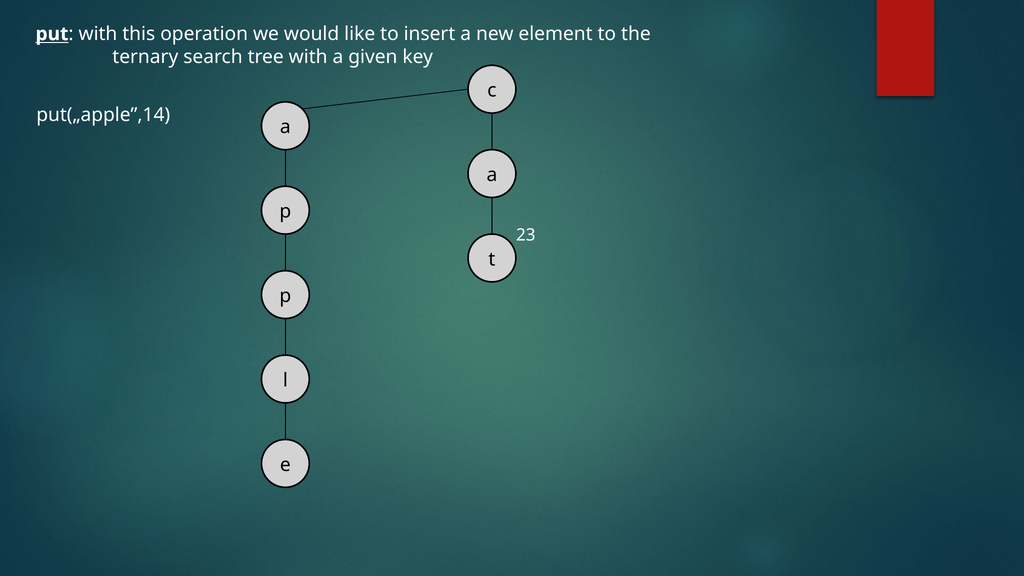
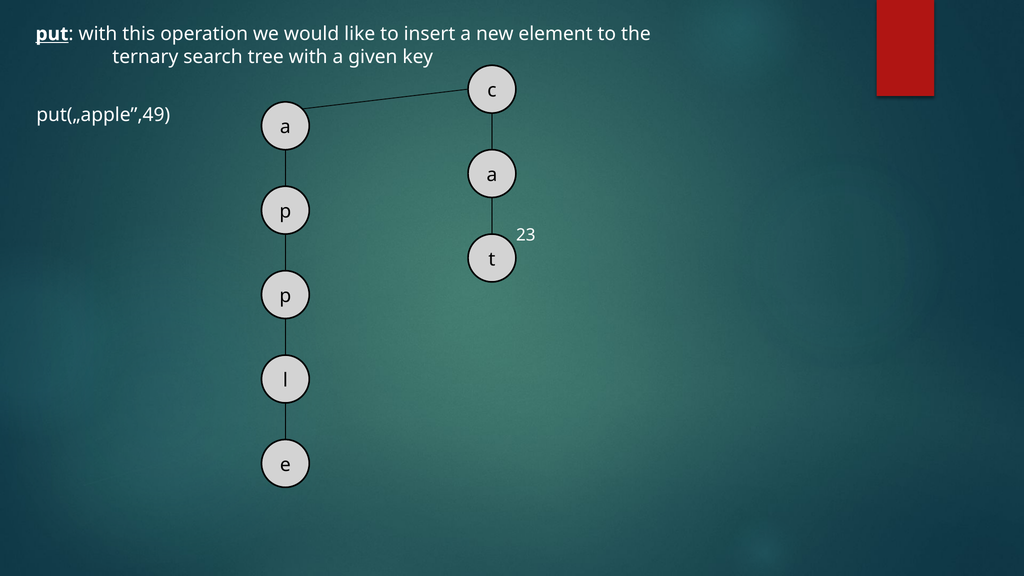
put(„apple”,14: put(„apple”,14 -> put(„apple”,49 (103, 115)
